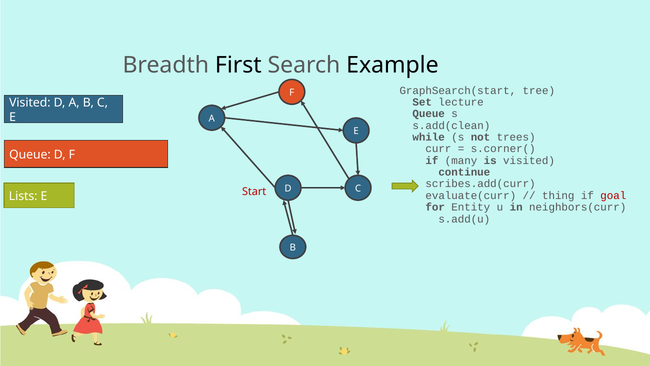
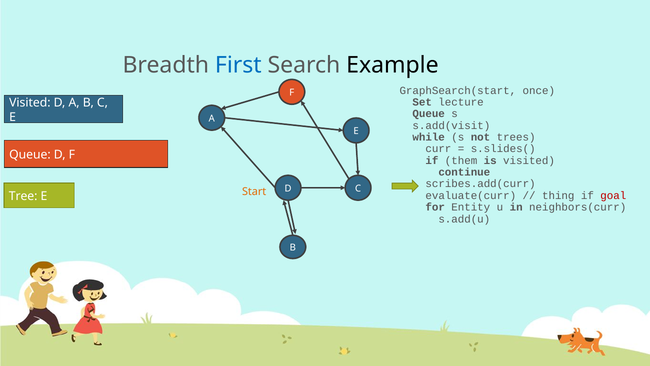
First colour: black -> blue (238, 65)
tree: tree -> once (539, 90)
s.add(clean: s.add(clean -> s.add(visit (451, 125)
s.corner(: s.corner( -> s.slides( (503, 149)
many: many -> them (461, 160)
Start colour: red -> orange (254, 192)
Lists: Lists -> Tree (23, 196)
